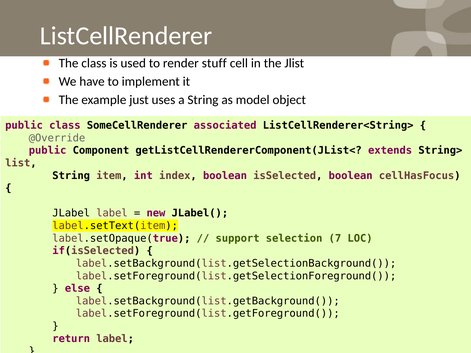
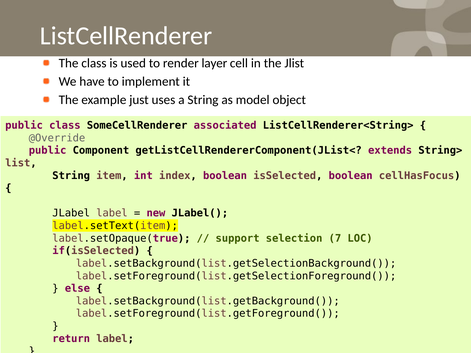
stuff: stuff -> layer (214, 63)
